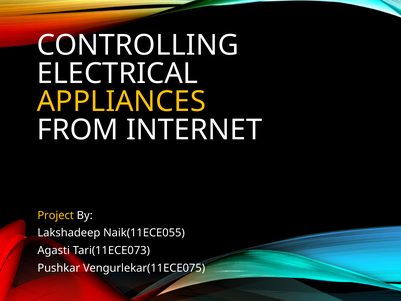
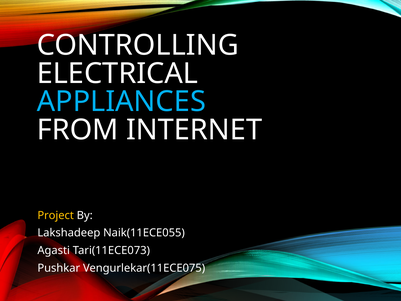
APPLIANCES colour: yellow -> light blue (121, 102)
